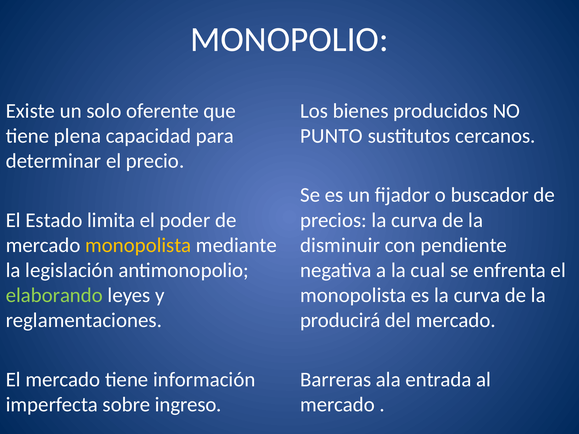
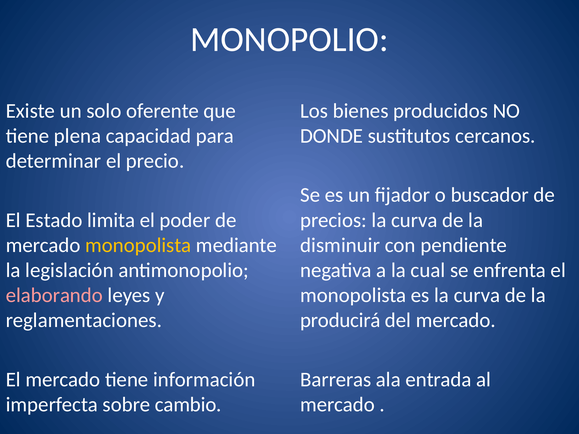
PUNTO: PUNTO -> DONDE (332, 136)
elaborando colour: light green -> pink (54, 295)
ingreso: ingreso -> cambio (188, 405)
